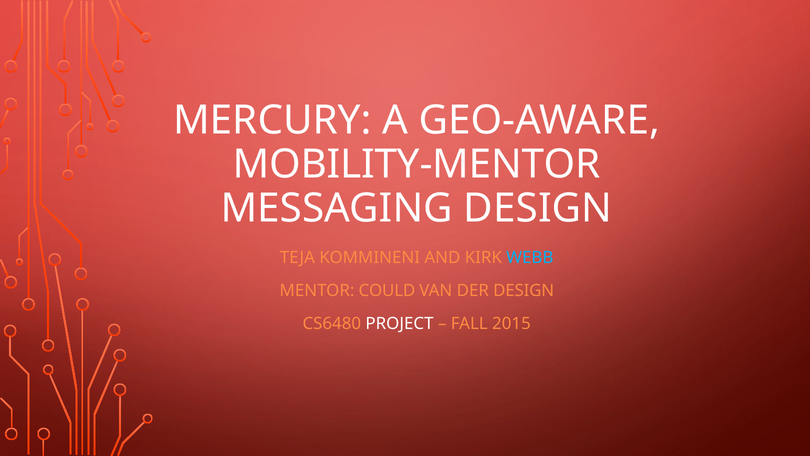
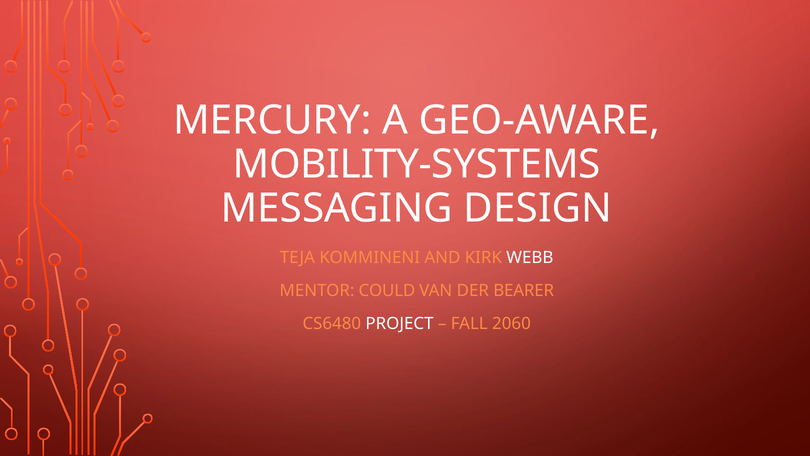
MOBILITY-MENTOR: MOBILITY-MENTOR -> MOBILITY-SYSTEMS (417, 164)
WEBB colour: light blue -> white (530, 258)
DER DESIGN: DESIGN -> BEARER (524, 290)
2015: 2015 -> 2060 (511, 323)
